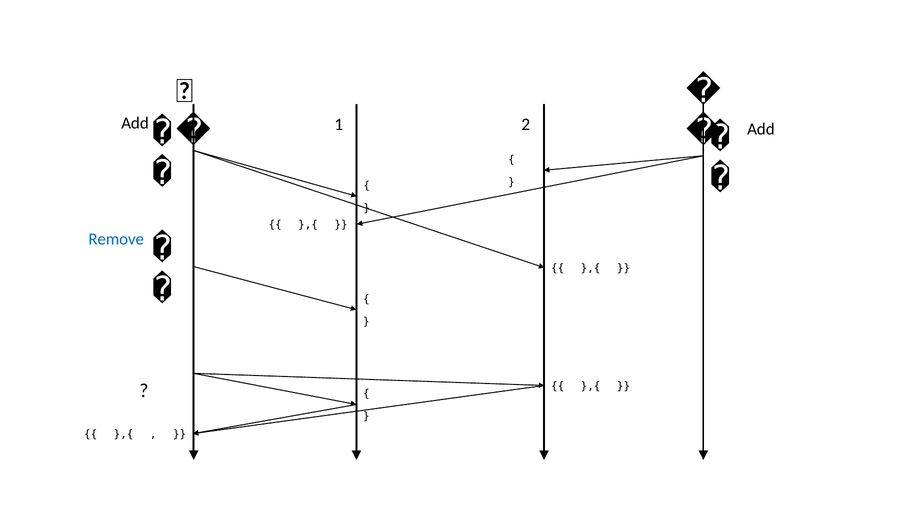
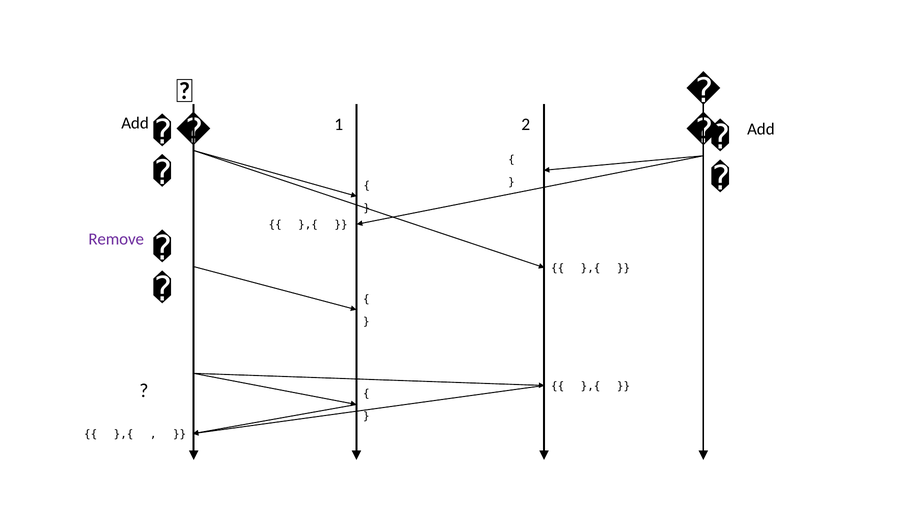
Remove colour: blue -> purple (116, 239)
